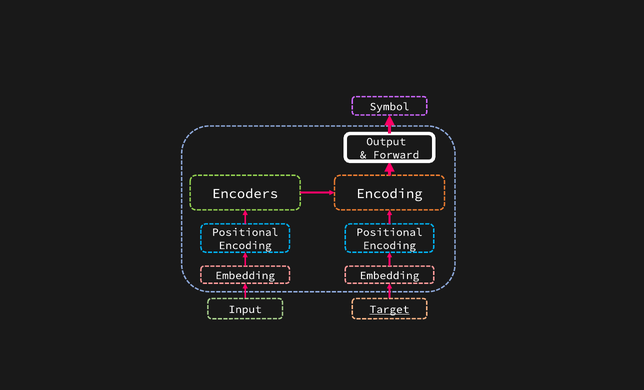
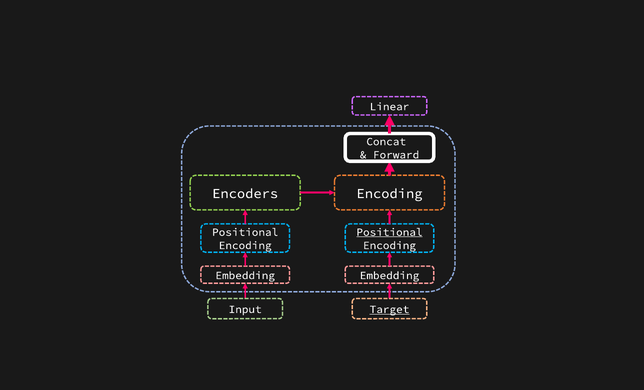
Symbol: Symbol -> Linear (389, 107)
Output: Output -> Concat (386, 142)
Positional underline: none -> present (389, 232)
